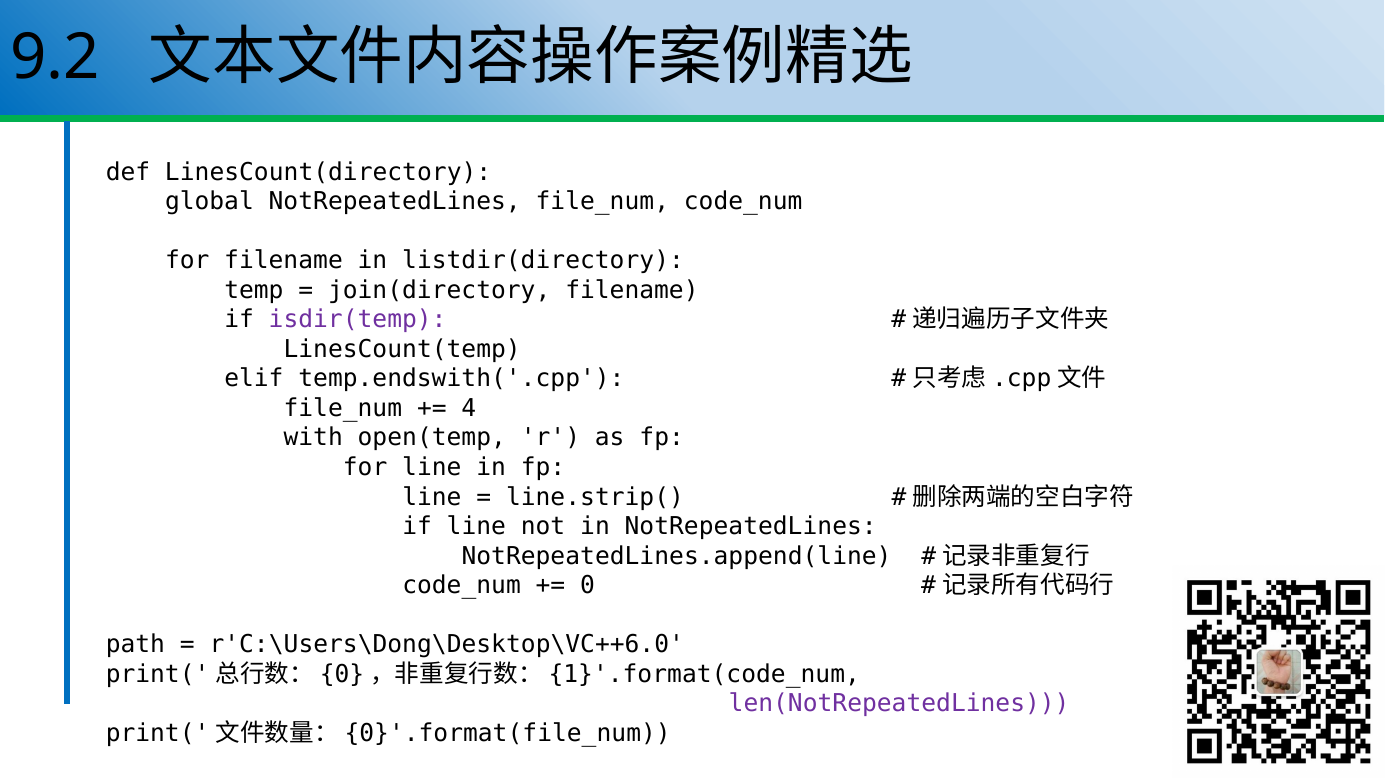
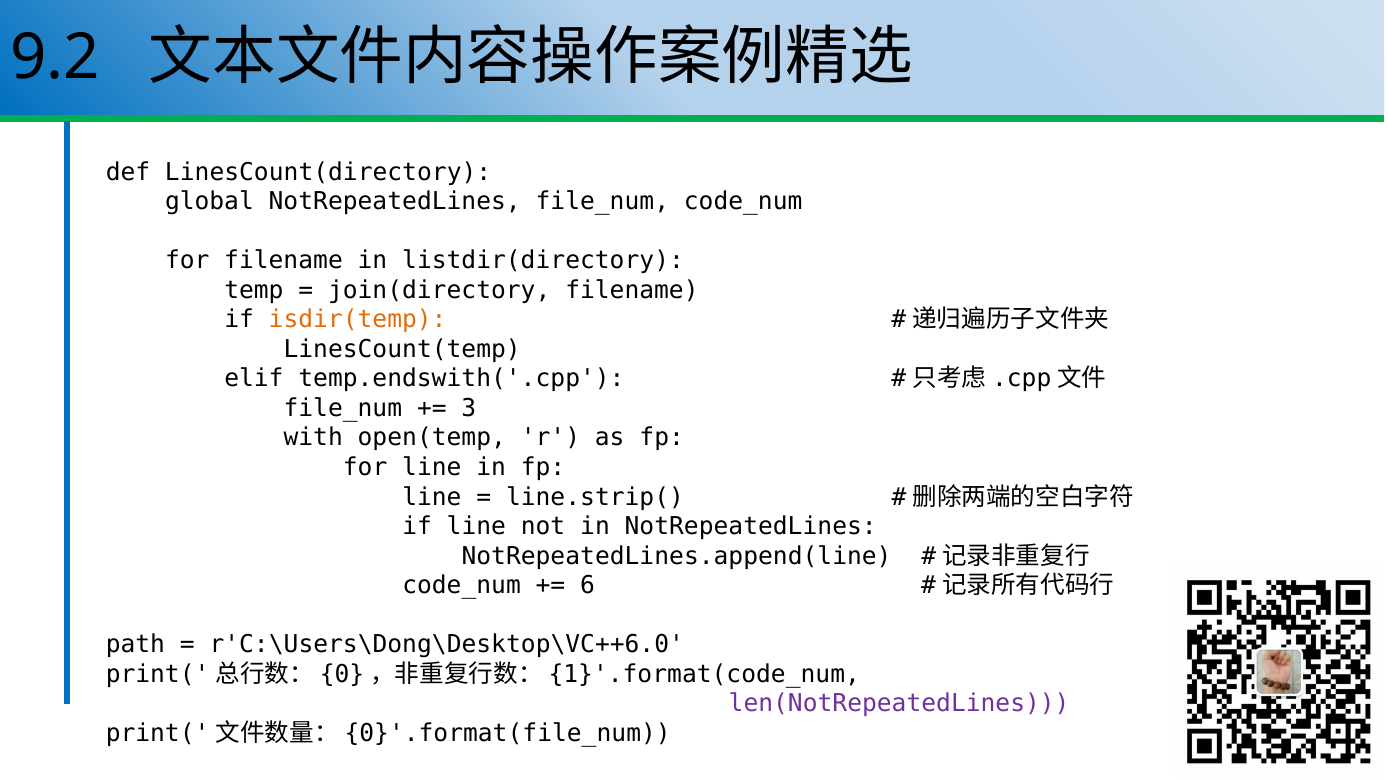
isdir(temp colour: purple -> orange (358, 320)
4: 4 -> 3 (469, 408)
0: 0 -> 6 (588, 585)
